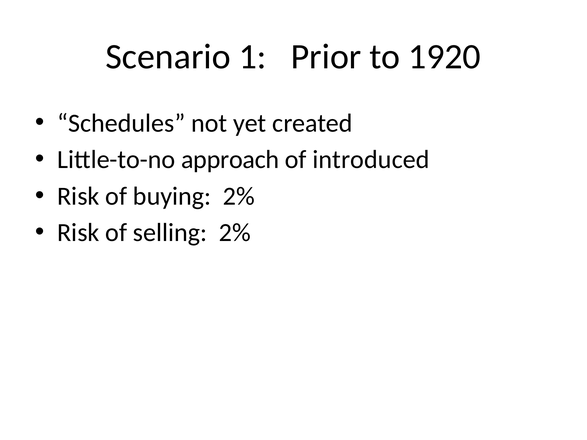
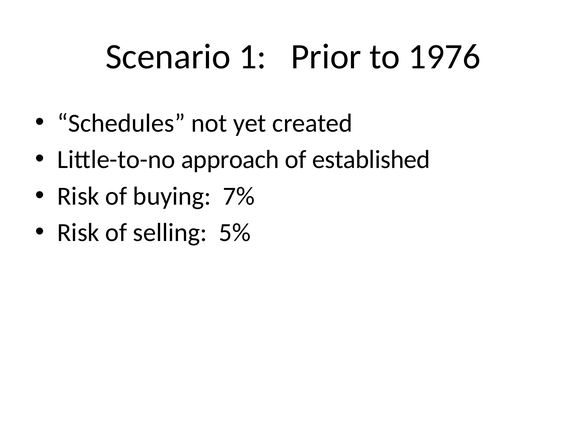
1920: 1920 -> 1976 (444, 57)
introduced: introduced -> established (371, 160)
buying 2%: 2% -> 7% (239, 196)
selling 2%: 2% -> 5% (235, 233)
